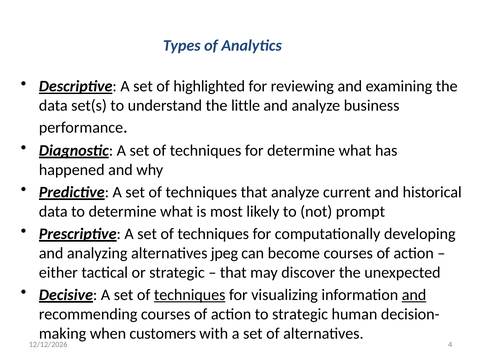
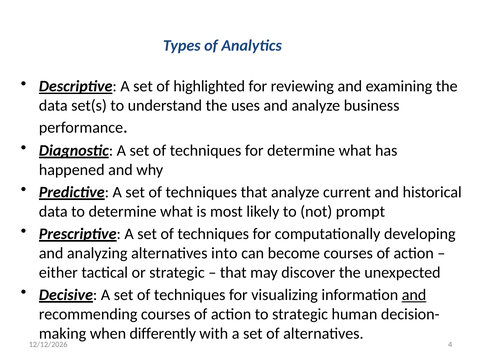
little: little -> uses (245, 106)
jpeg: jpeg -> into (224, 253)
techniques underline: present -> none (190, 295)
customers: customers -> differently (163, 333)
